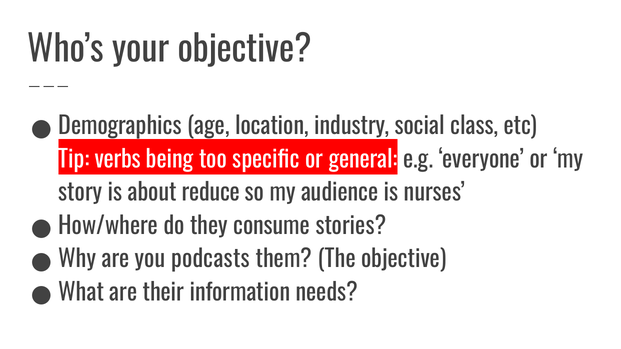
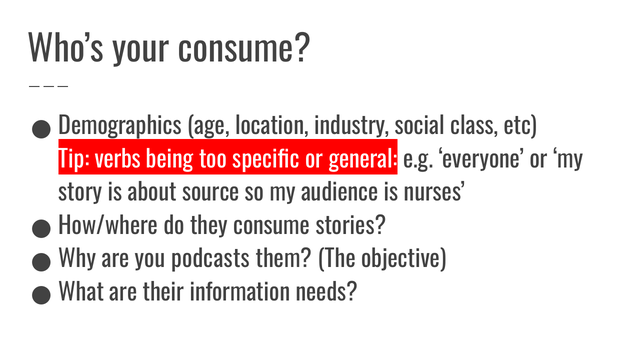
your objective: objective -> consume (244, 50)
reduce: reduce -> source (211, 193)
